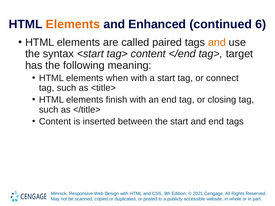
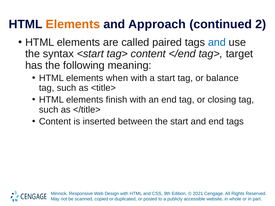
Enhanced: Enhanced -> Approach (157, 24)
6: 6 -> 2 (261, 24)
and colour: orange -> blue (217, 42)
connect: connect -> balance (222, 78)
